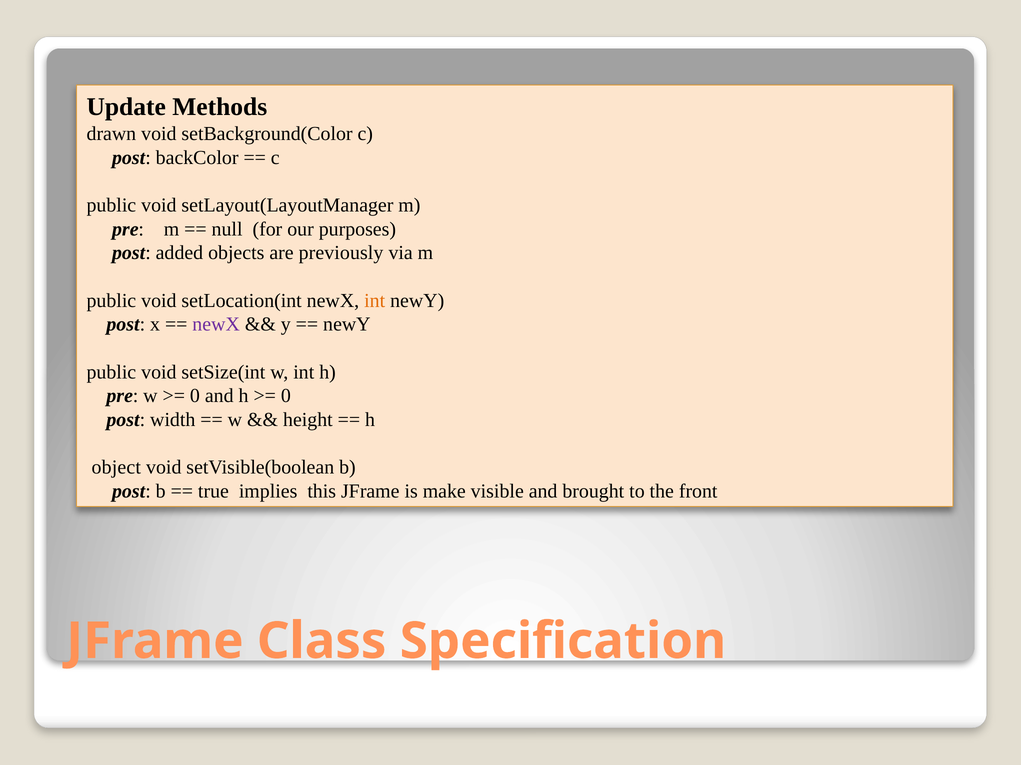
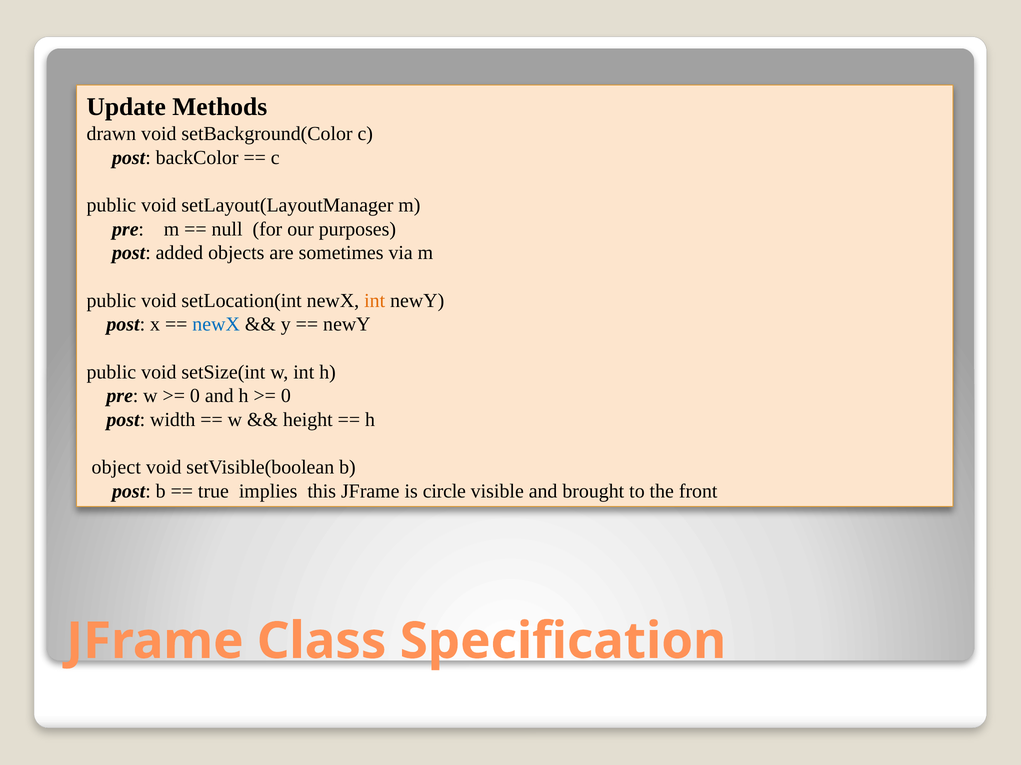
previously: previously -> sometimes (341, 253)
newX colour: purple -> blue (216, 325)
make: make -> circle (444, 492)
